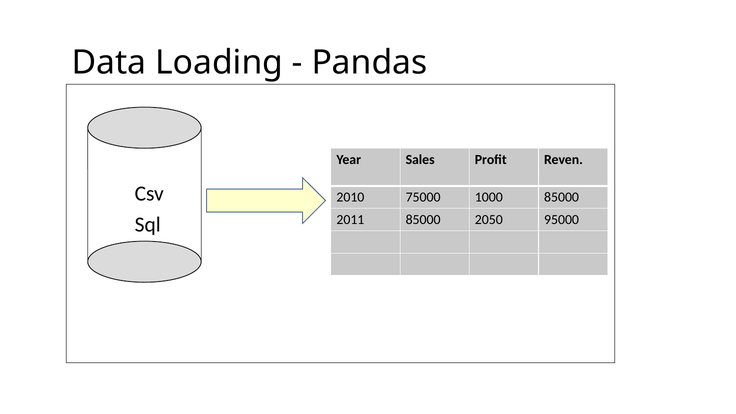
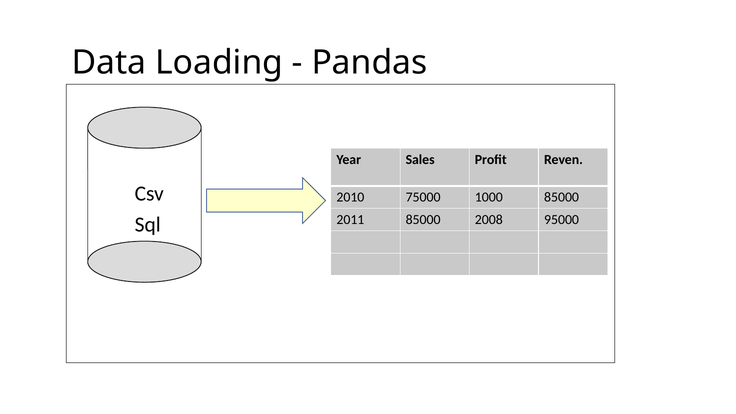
2050: 2050 -> 2008 (489, 220)
